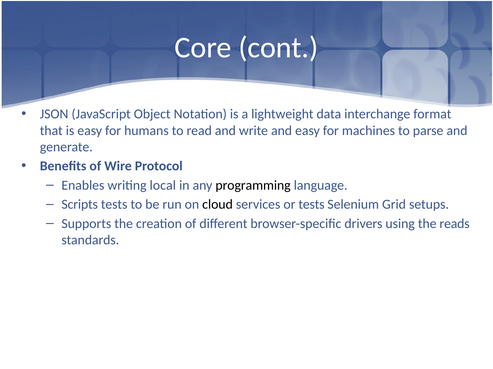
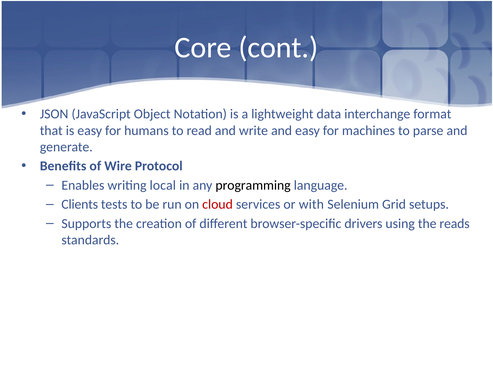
Scripts: Scripts -> Clients (80, 205)
cloud colour: black -> red (218, 205)
or tests: tests -> with (311, 205)
